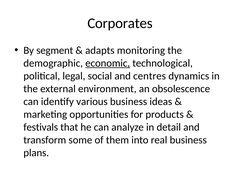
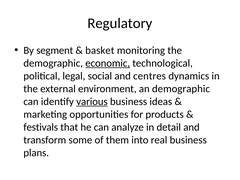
Corporates: Corporates -> Regulatory (120, 23)
adapts: adapts -> basket (100, 50)
an obsolescence: obsolescence -> demographic (181, 89)
various underline: none -> present (92, 102)
